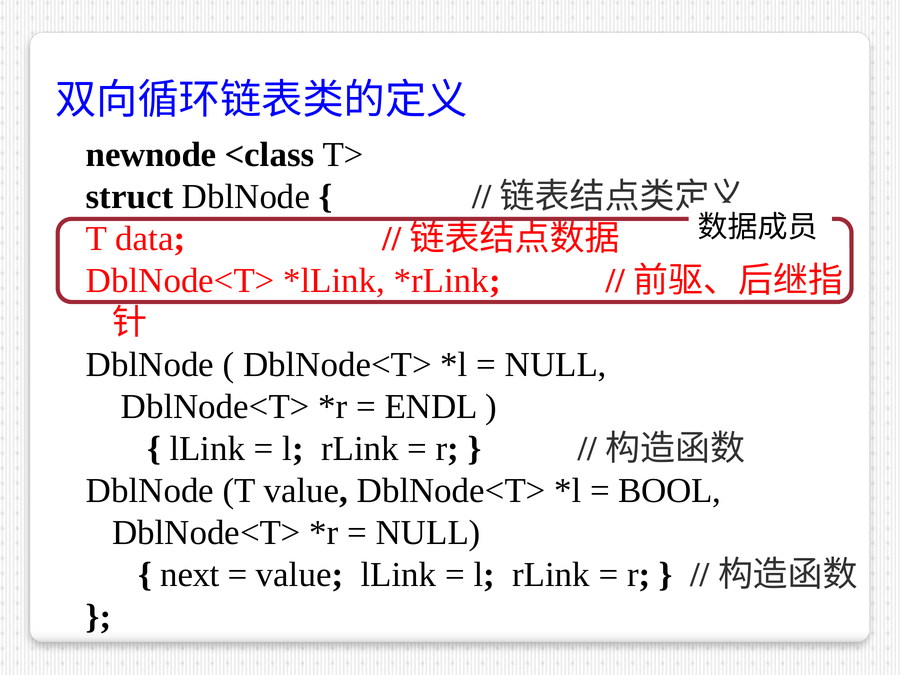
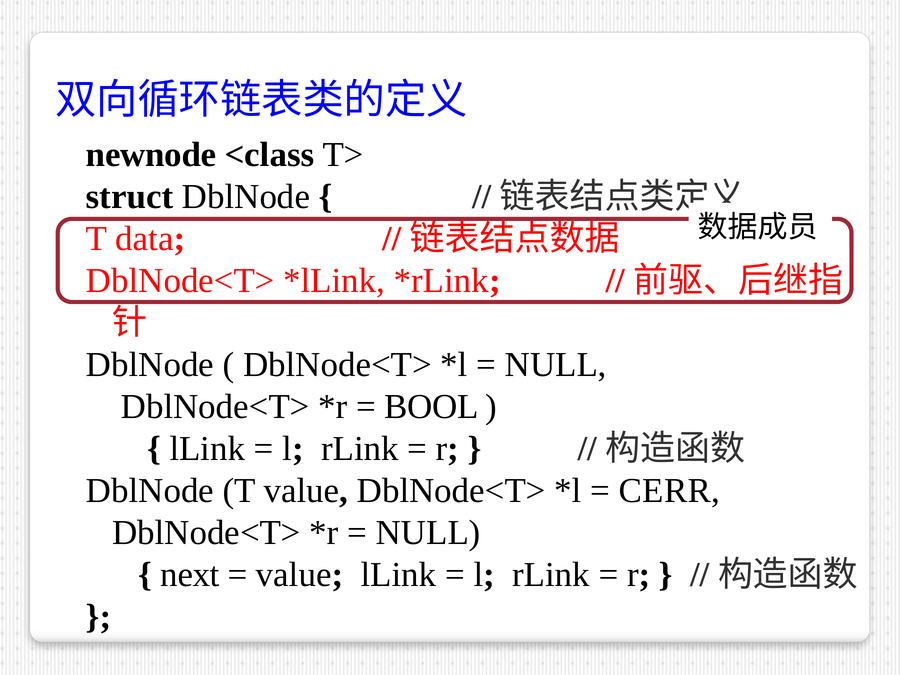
ENDL: ENDL -> BOOL (431, 407)
BOOL: BOOL -> CERR (669, 491)
